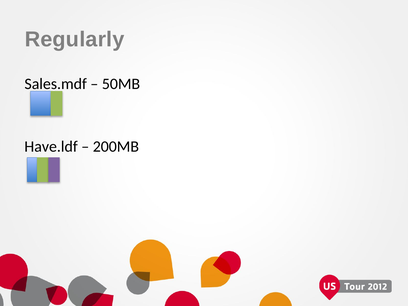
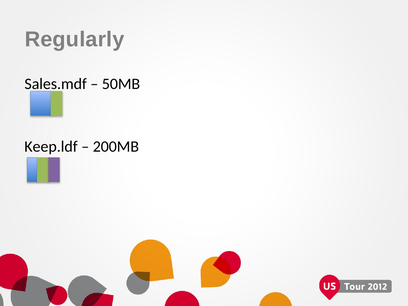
Have.ldf: Have.ldf -> Keep.ldf (51, 147)
